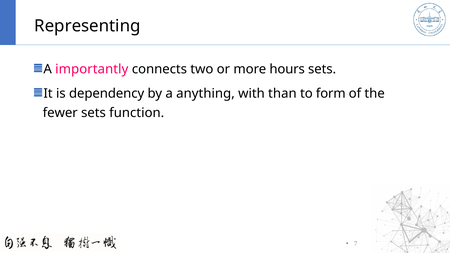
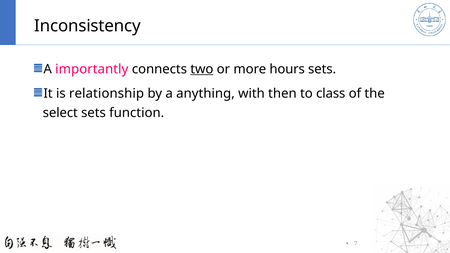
Representing: Representing -> Inconsistency (87, 26)
two underline: none -> present (202, 69)
dependency: dependency -> relationship (107, 93)
than: than -> then (282, 93)
form: form -> class (331, 93)
fewer: fewer -> select (60, 113)
